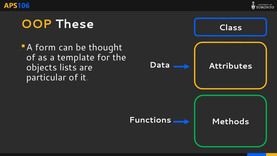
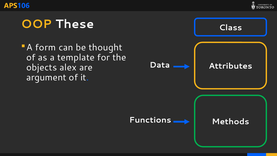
lists: lists -> alex (68, 67)
particular: particular -> argument (46, 77)
